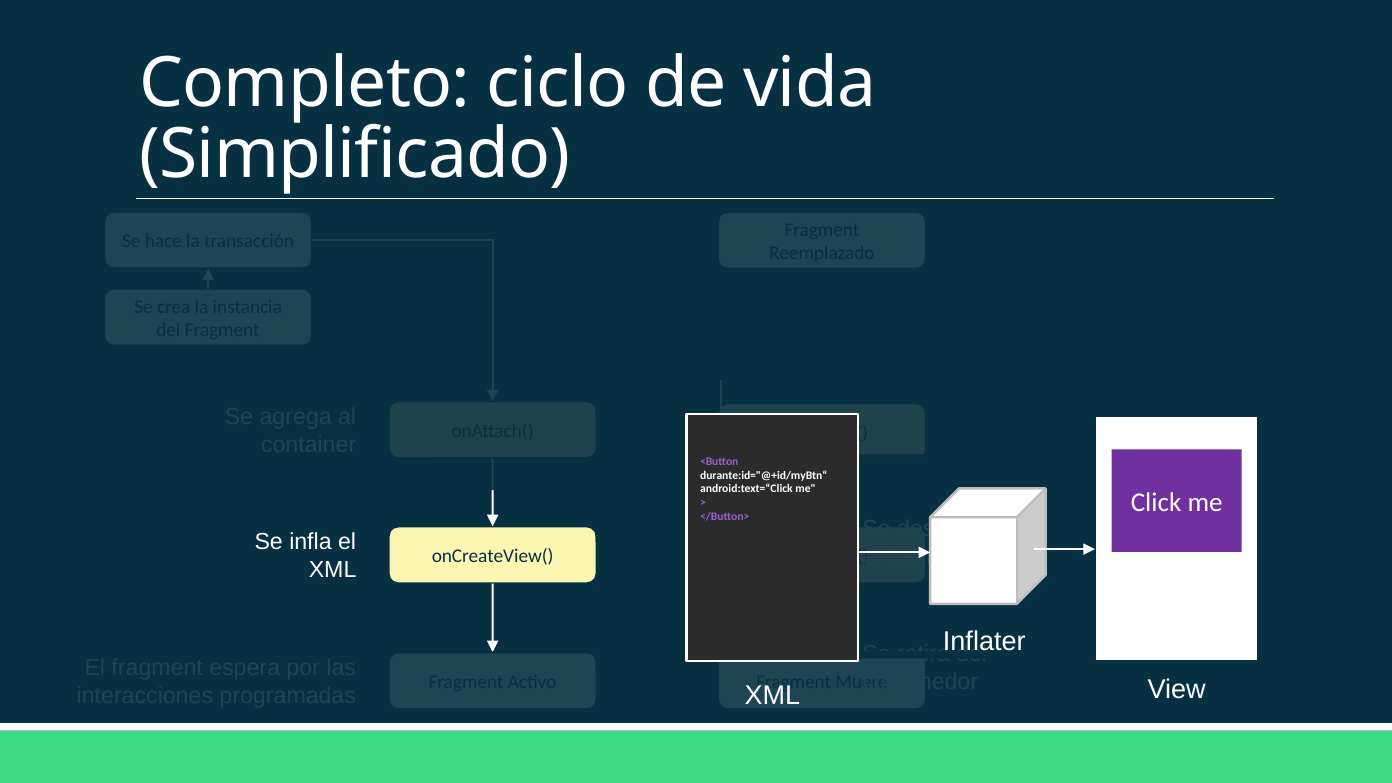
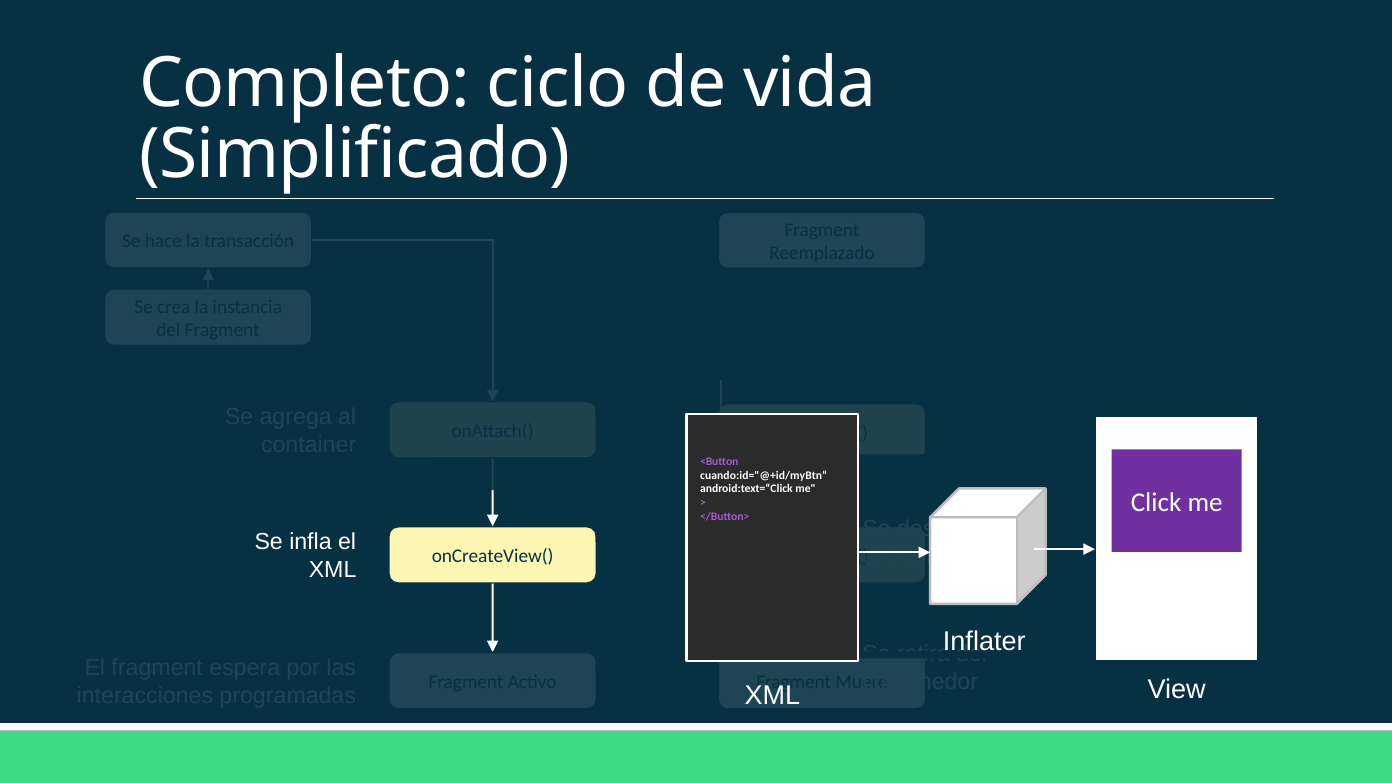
durante:id="@+id/myBtn“: durante:id="@+id/myBtn“ -> cuando:id="@+id/myBtn“ (764, 475)
